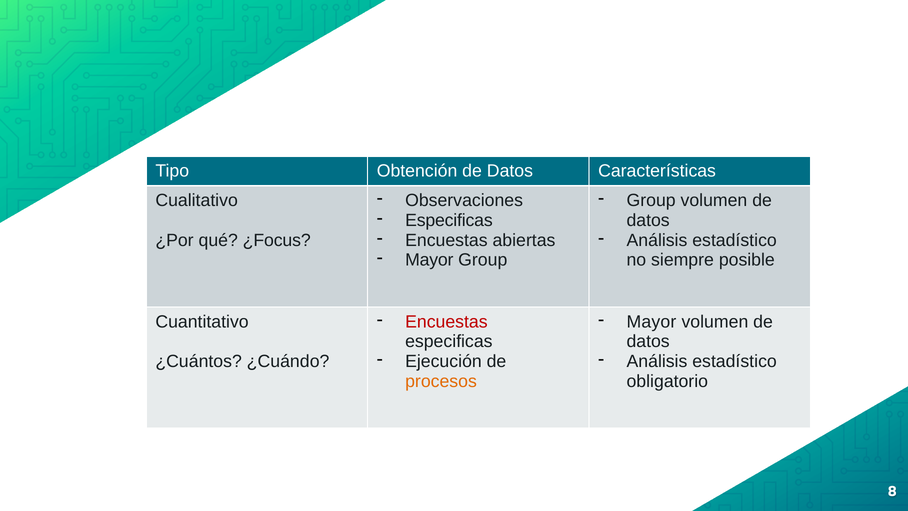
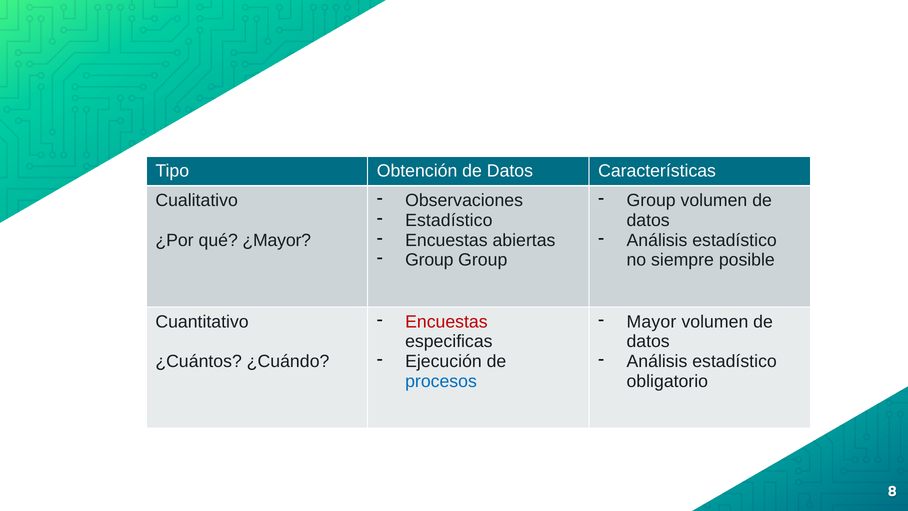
Especificas: Especificas -> Estadístico (449, 220)
¿Focus: ¿Focus -> ¿Mayor (277, 240)
Mayor: Mayor -> Group (429, 260)
procesos colour: orange -> blue (441, 381)
